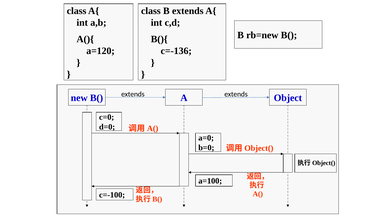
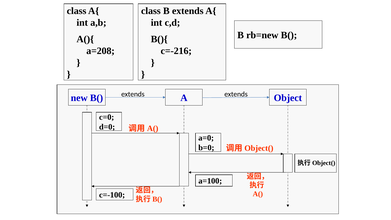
a=120: a=120 -> a=208 (100, 51)
c=-136: c=-136 -> c=-216 (176, 51)
